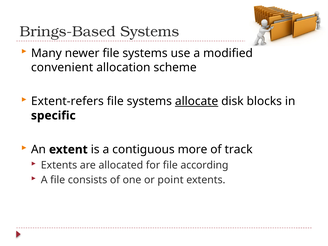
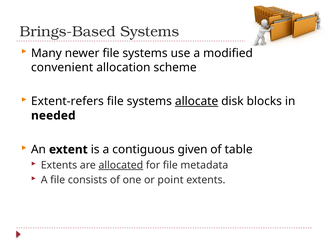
specific: specific -> needed (53, 116)
more: more -> given (193, 150)
track: track -> table (239, 150)
allocated underline: none -> present (121, 165)
according: according -> metadata (204, 165)
